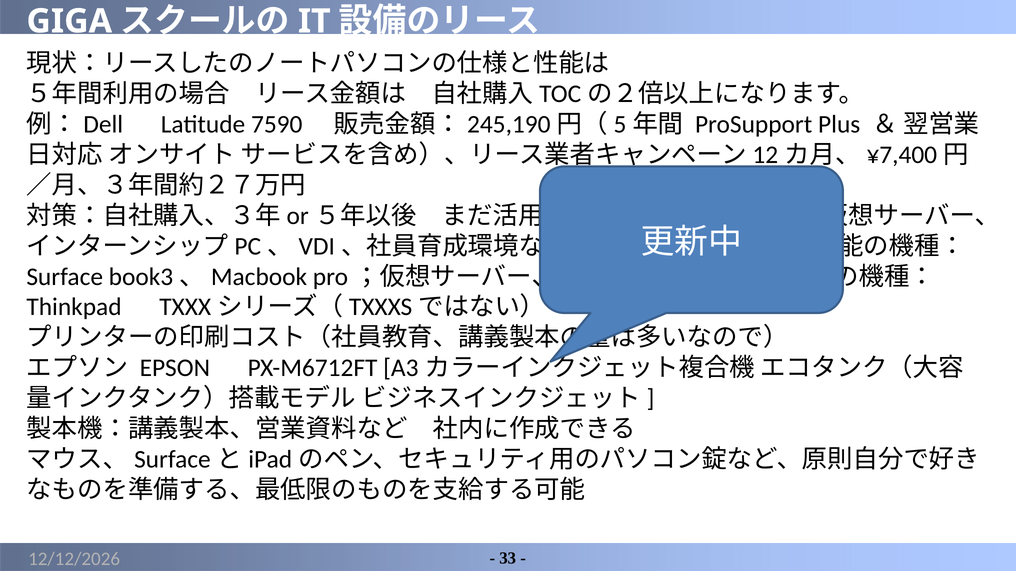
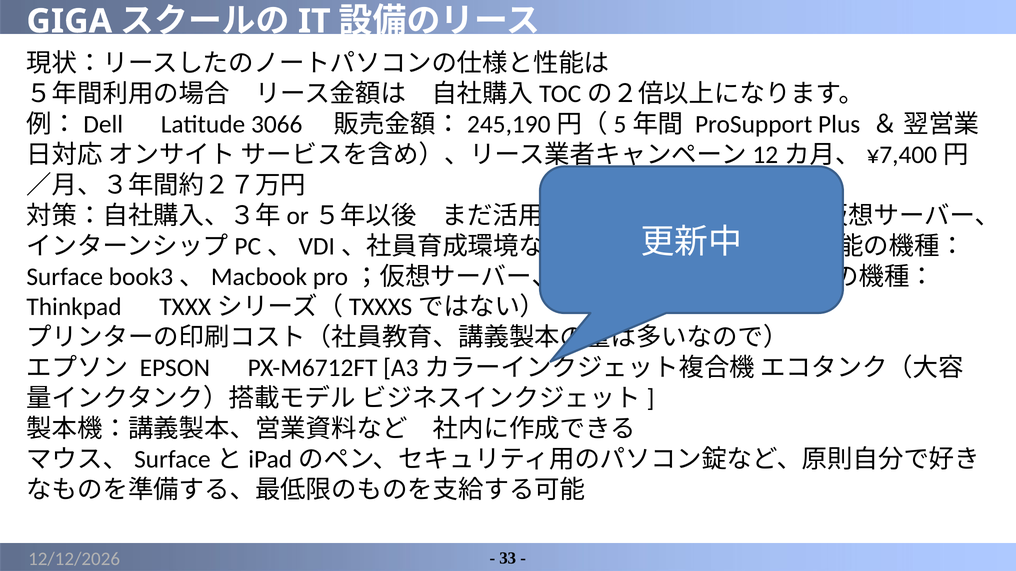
7590: 7590 -> 3066 (277, 124)
